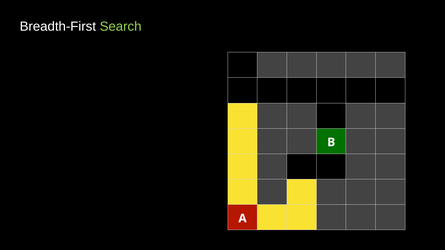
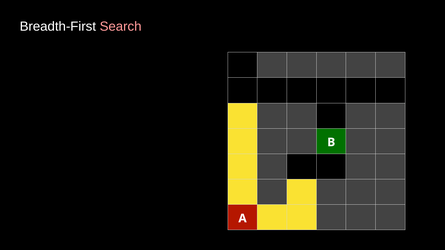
Search colour: light green -> pink (121, 26)
